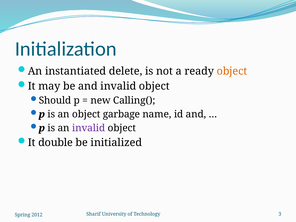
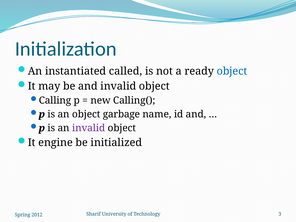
delete: delete -> called (126, 71)
object colour: orange -> blue (232, 71)
Should: Should -> Calling (55, 100)
double: double -> engine (56, 143)
